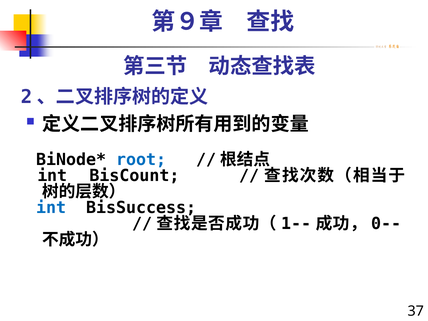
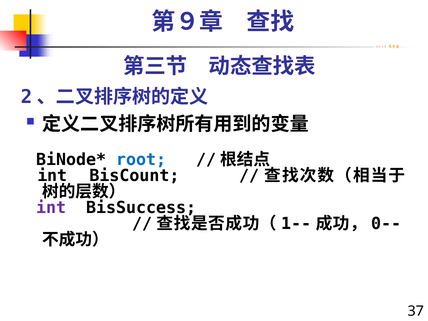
int colour: blue -> purple (51, 208)
